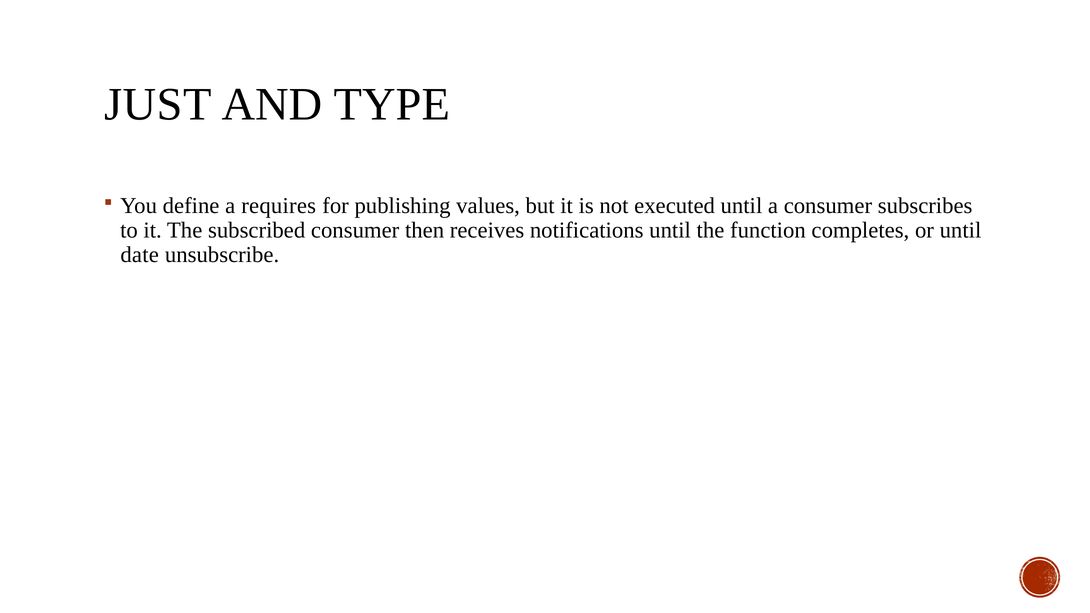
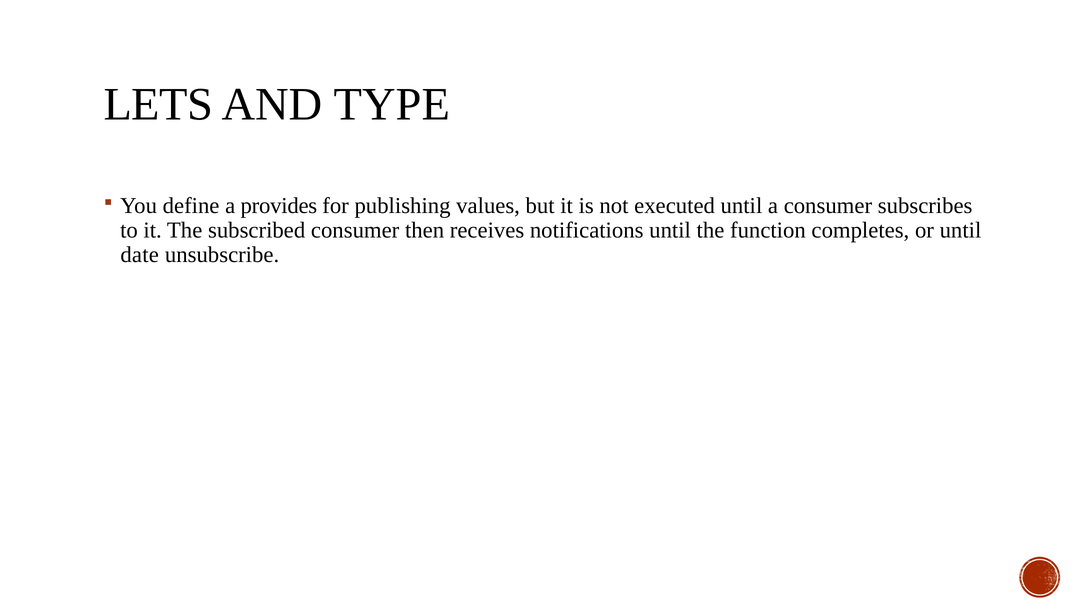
JUST: JUST -> LETS (158, 104)
requires: requires -> provides (279, 206)
